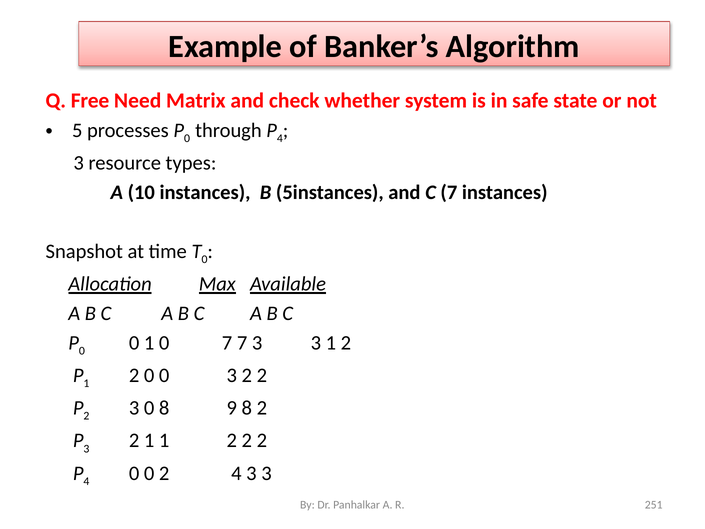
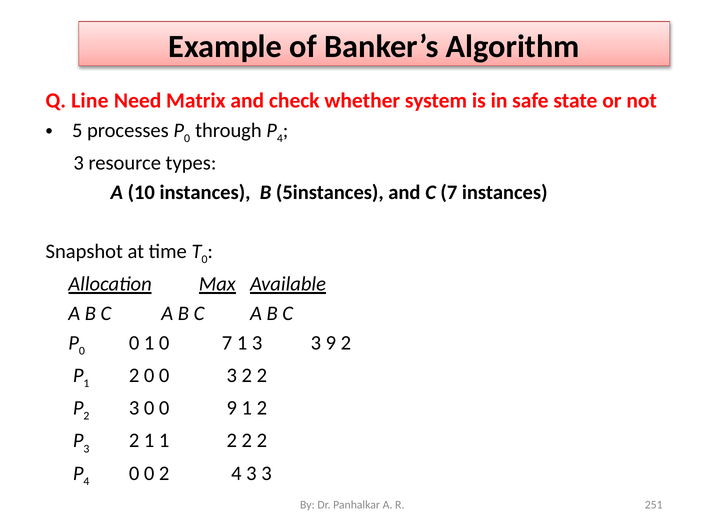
Free: Free -> Line (90, 101)
7 7: 7 -> 1 (242, 343)
3 1: 1 -> 9 (331, 343)
3 0 8: 8 -> 0 (164, 408)
9 8: 8 -> 1 (247, 408)
